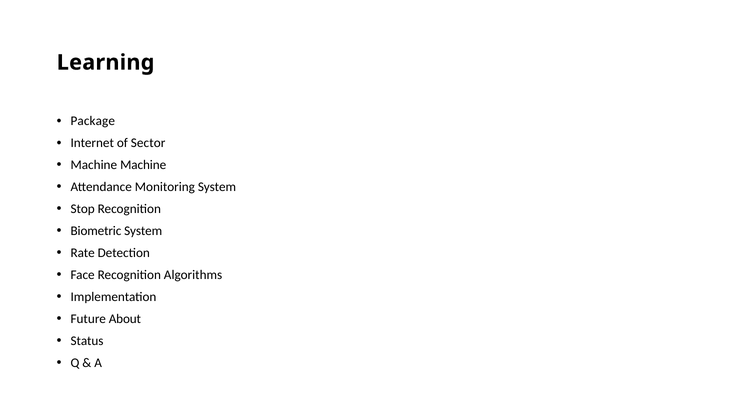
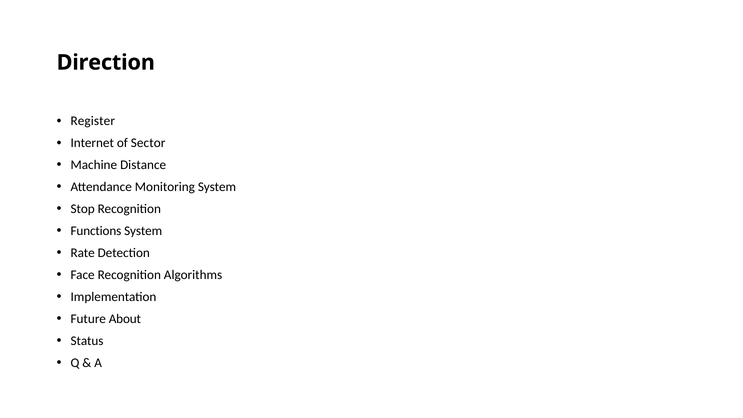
Learning: Learning -> Direction (106, 62)
Package: Package -> Register (93, 121)
Machine Machine: Machine -> Distance (143, 165)
Biometric: Biometric -> Functions (96, 231)
